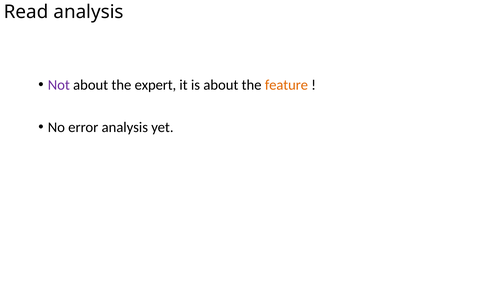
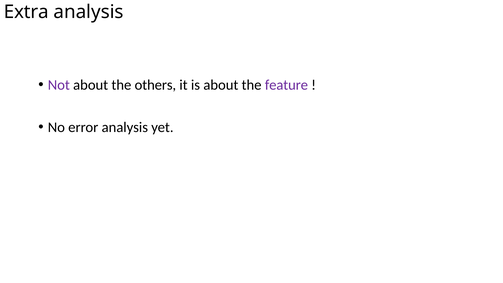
Read: Read -> Extra (26, 12)
expert: expert -> others (155, 85)
feature colour: orange -> purple (286, 85)
